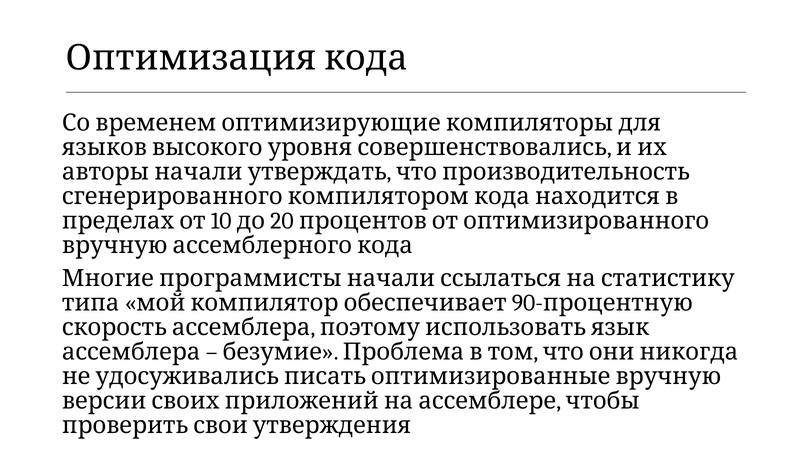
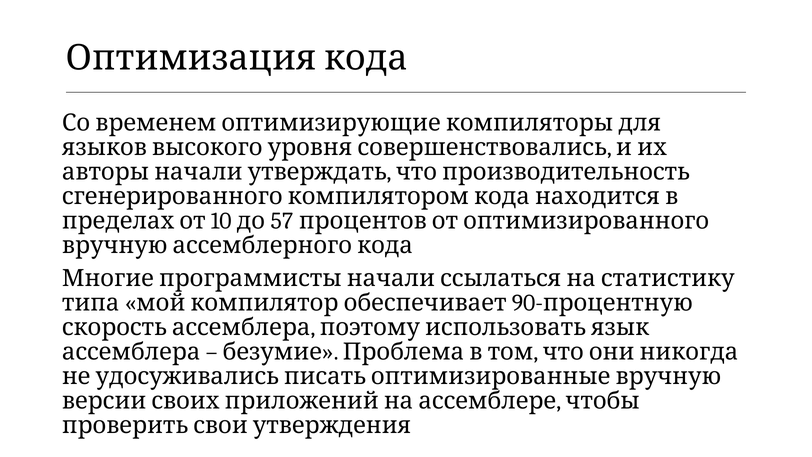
20: 20 -> 57 (282, 221)
